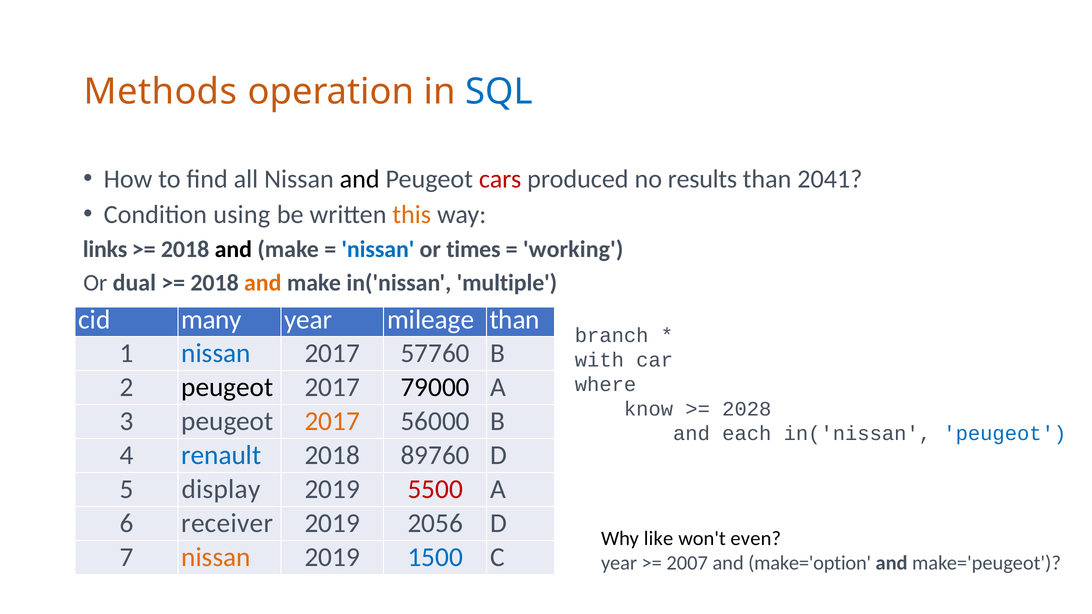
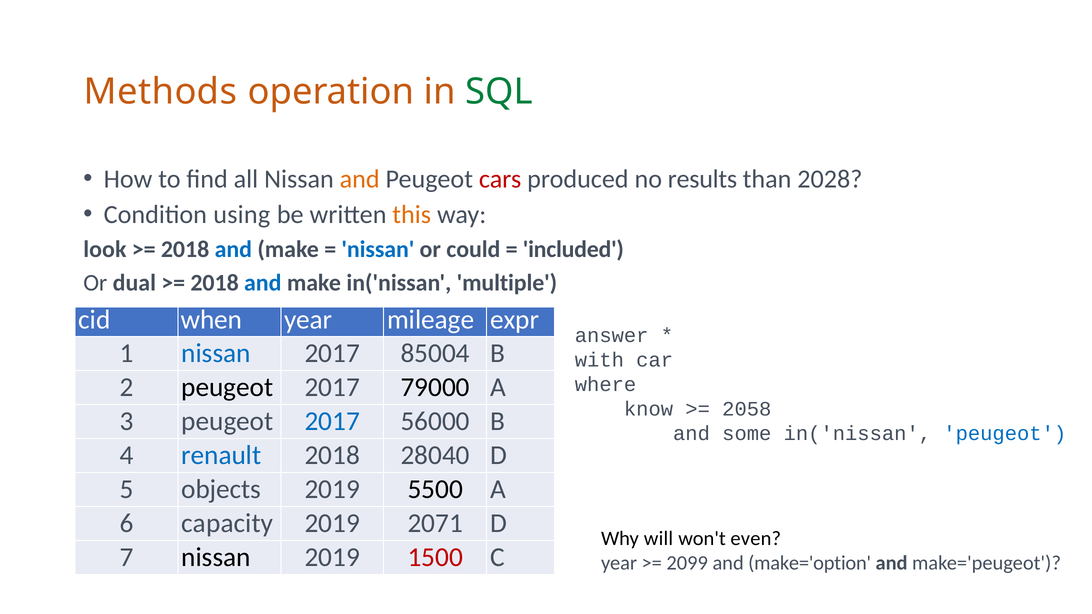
SQL colour: blue -> green (499, 92)
and colour: black -> orange (360, 179)
2041: 2041 -> 2028 (830, 179)
links: links -> look (105, 250)
and colour: black -> blue (233, 250)
times: times -> could (473, 250)
working: working -> included (573, 250)
and colour: orange -> blue (263, 283)
many: many -> when (211, 320)
mileage than: than -> expr (515, 320)
branch: branch -> answer (612, 335)
57760: 57760 -> 85004 (435, 353)
2028: 2028 -> 2058 (747, 409)
2017 colour: orange -> blue (332, 421)
each: each -> some (747, 434)
89760: 89760 -> 28040 (435, 455)
display: display -> objects (221, 489)
5500 colour: red -> black (435, 489)
receiver: receiver -> capacity (227, 523)
2056: 2056 -> 2071 (435, 523)
like: like -> will (659, 539)
nissan colour: orange -> black (216, 557)
1500 colour: blue -> red (435, 557)
2007: 2007 -> 2099 (687, 563)
